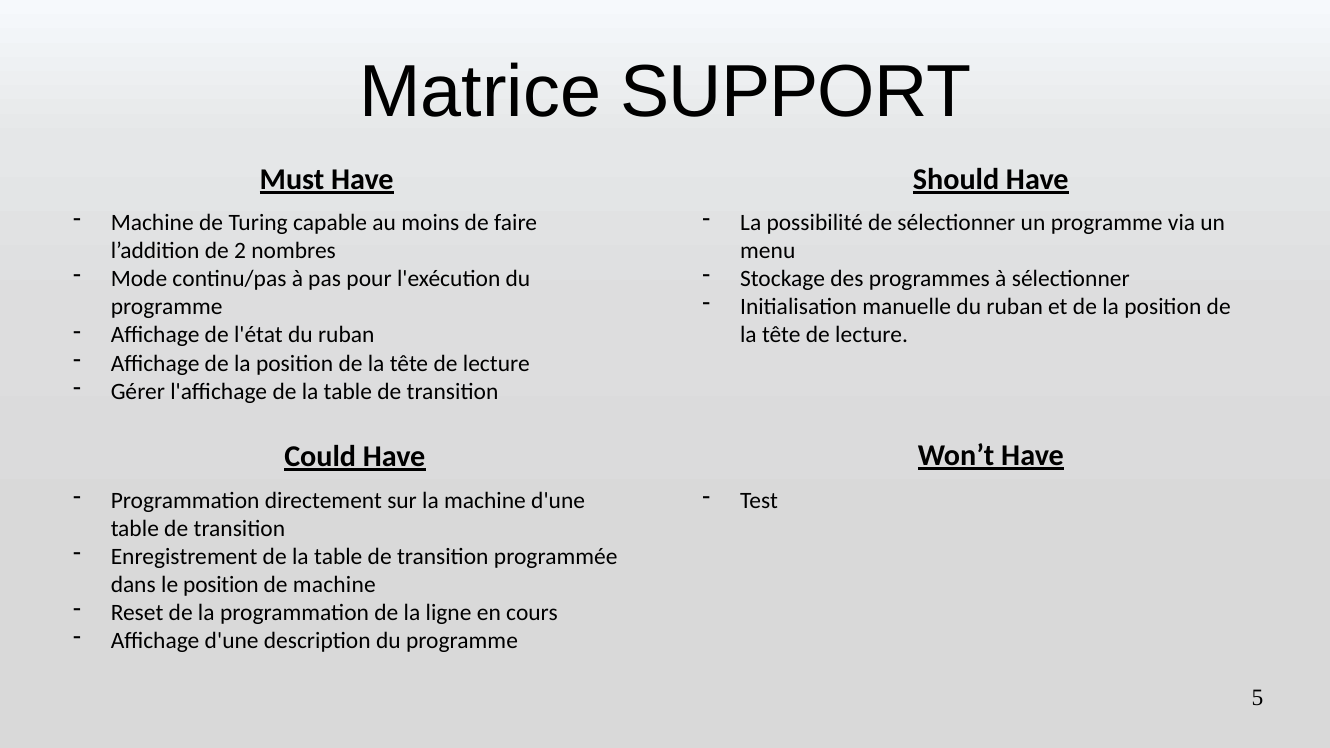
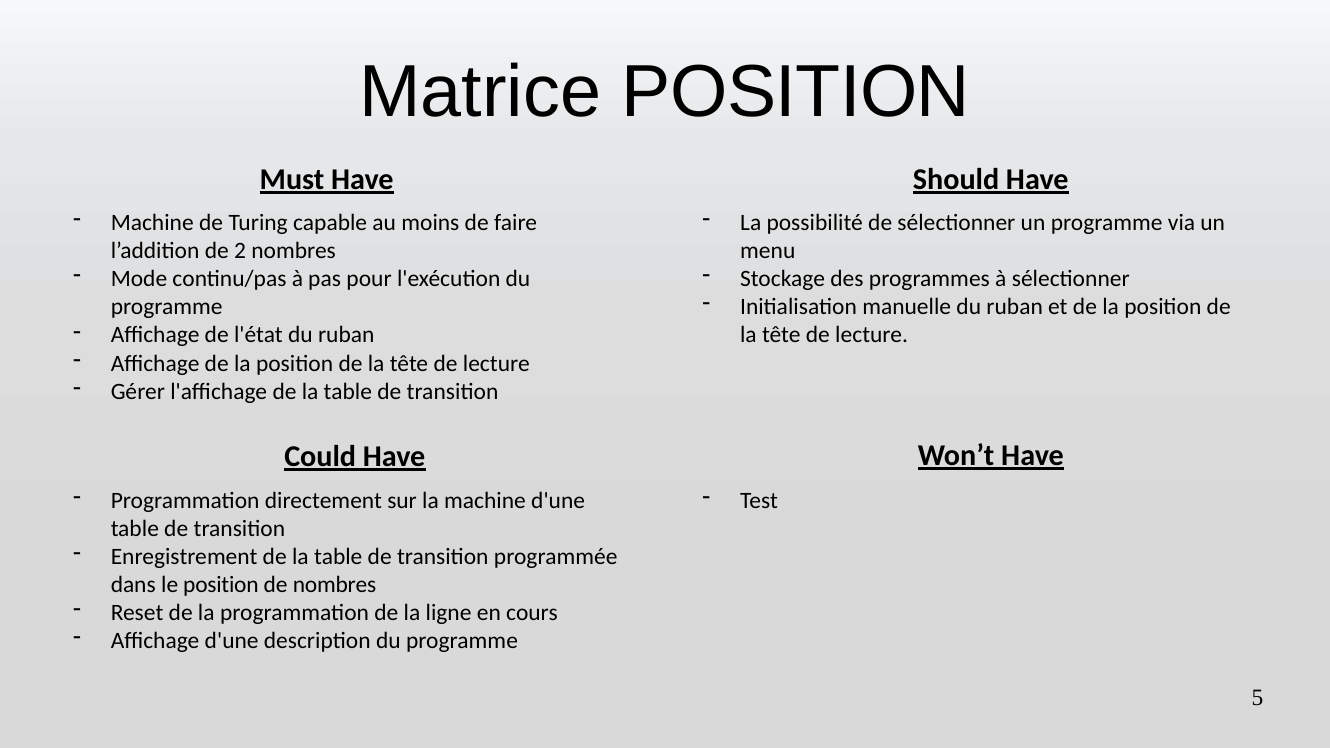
Matrice SUPPORT: SUPPORT -> POSITION (796, 92)
de machine: machine -> nombres (335, 585)
